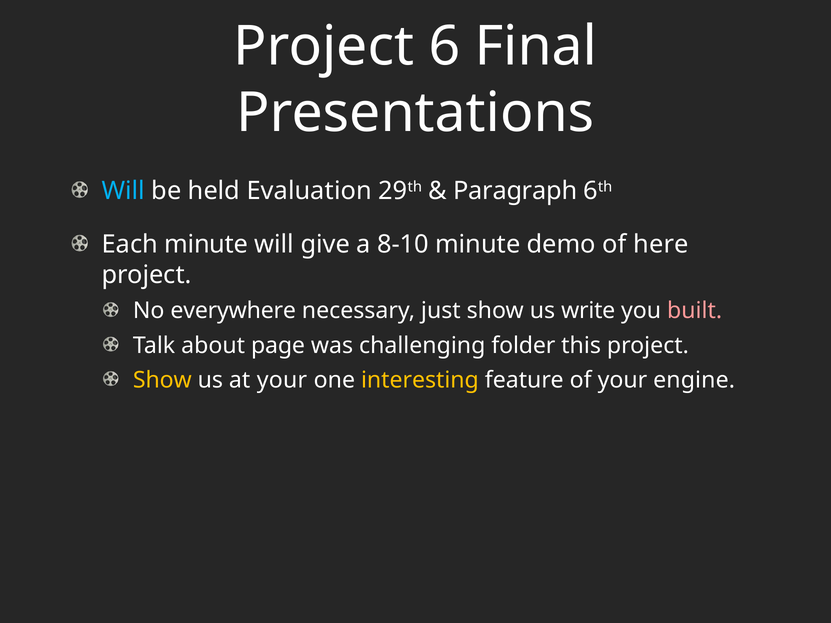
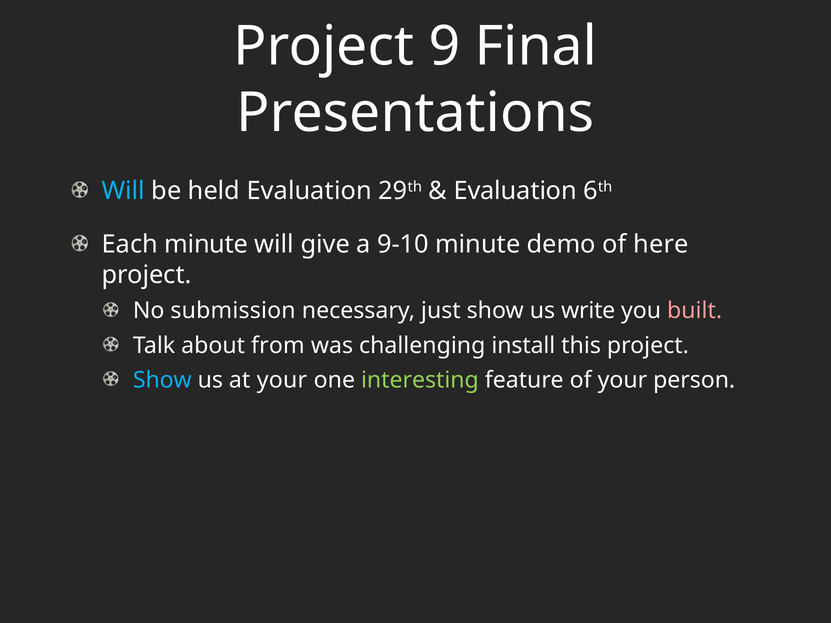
6: 6 -> 9 (444, 47)
Paragraph: Paragraph -> Evaluation (515, 191)
8-10: 8-10 -> 9-10 (403, 245)
everywhere: everywhere -> submission (233, 311)
page: page -> from (278, 346)
folder: folder -> install (523, 346)
Show colour: yellow -> light blue (162, 380)
interesting colour: yellow -> light green (420, 380)
engine: engine -> person (694, 380)
